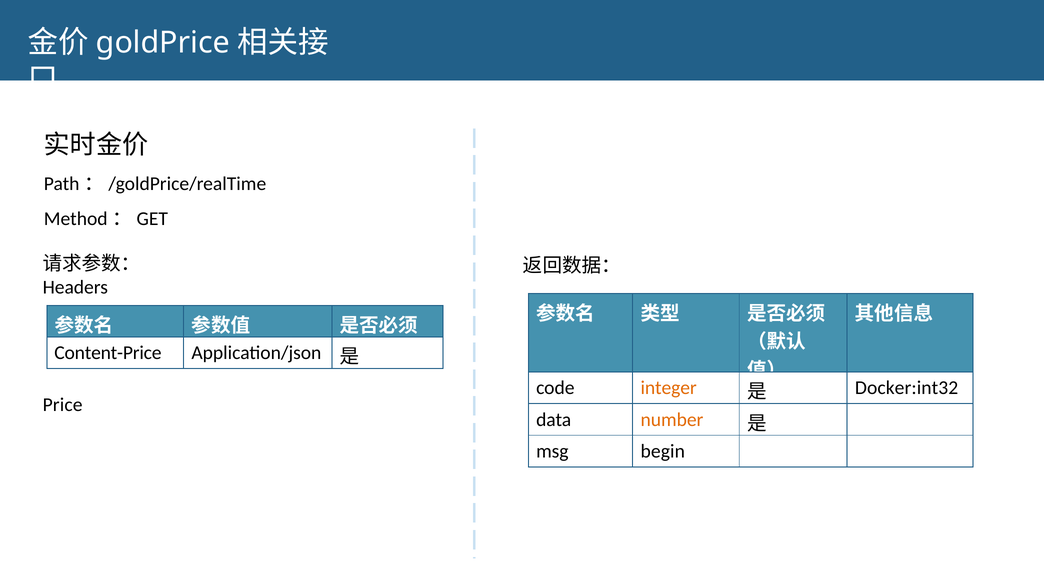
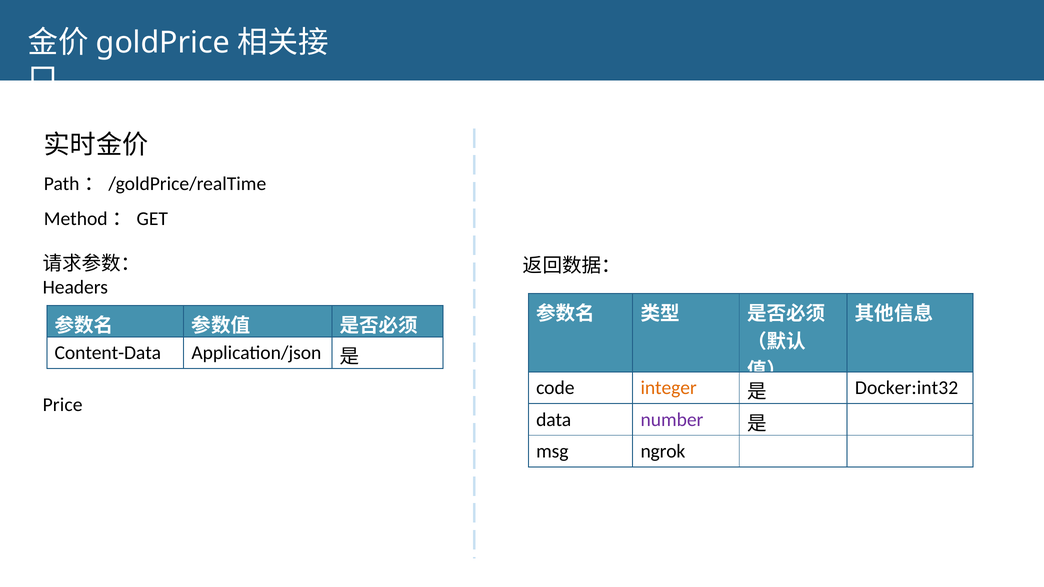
Content-Price: Content-Price -> Content-Data (108, 353)
number colour: orange -> purple (672, 420)
begin: begin -> ngrok (663, 452)
